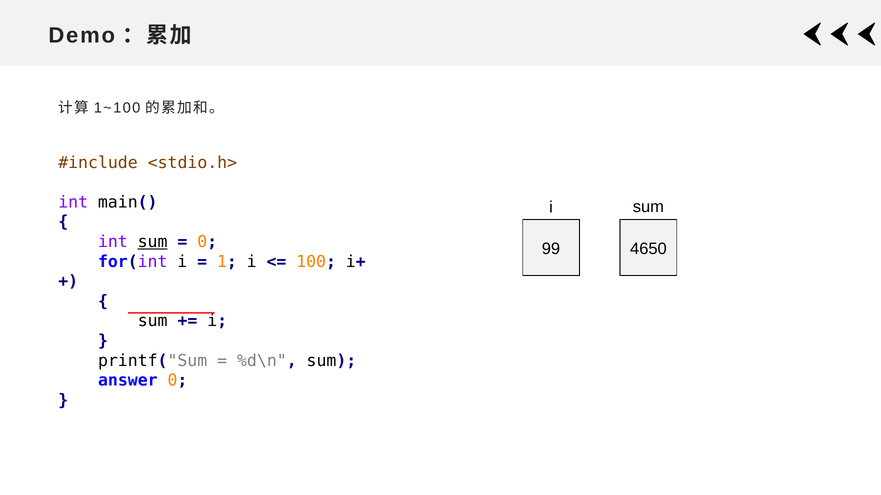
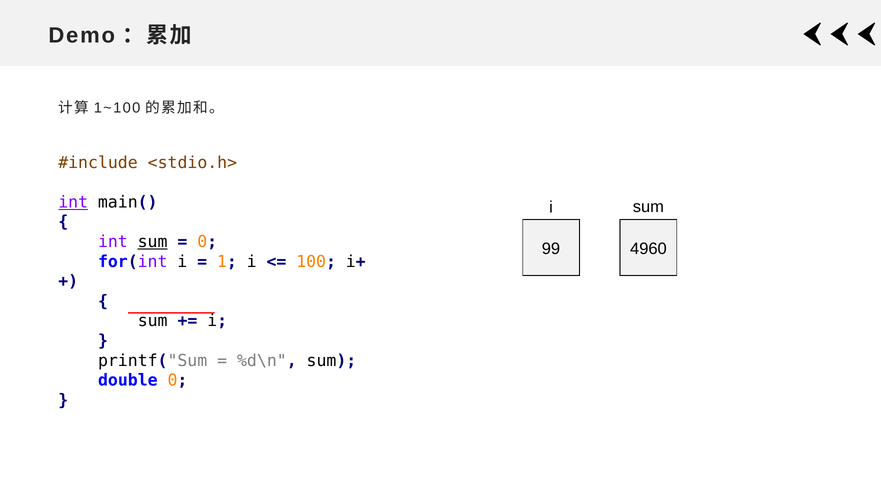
int underline: none -> present (73, 202)
4650: 4650 -> 4960 (648, 249)
answer: answer -> double (128, 381)
